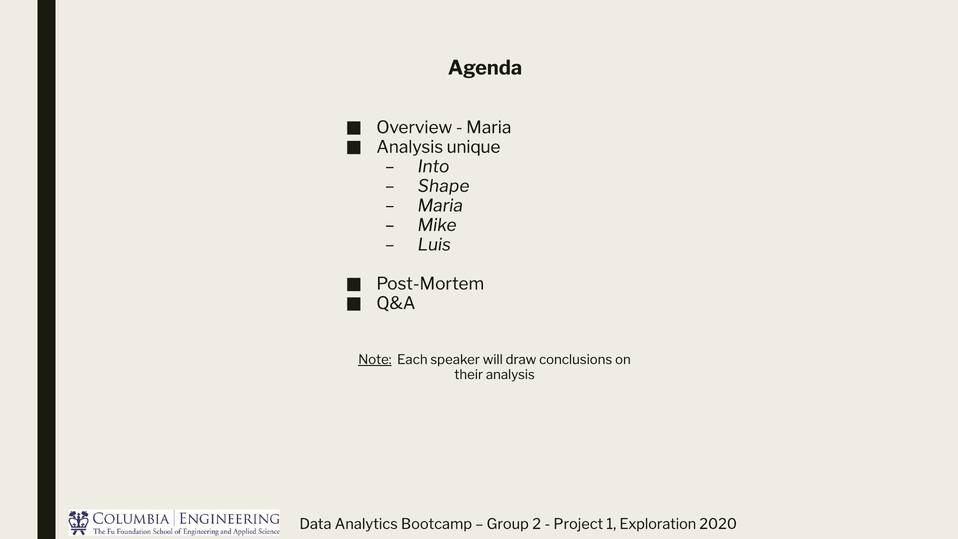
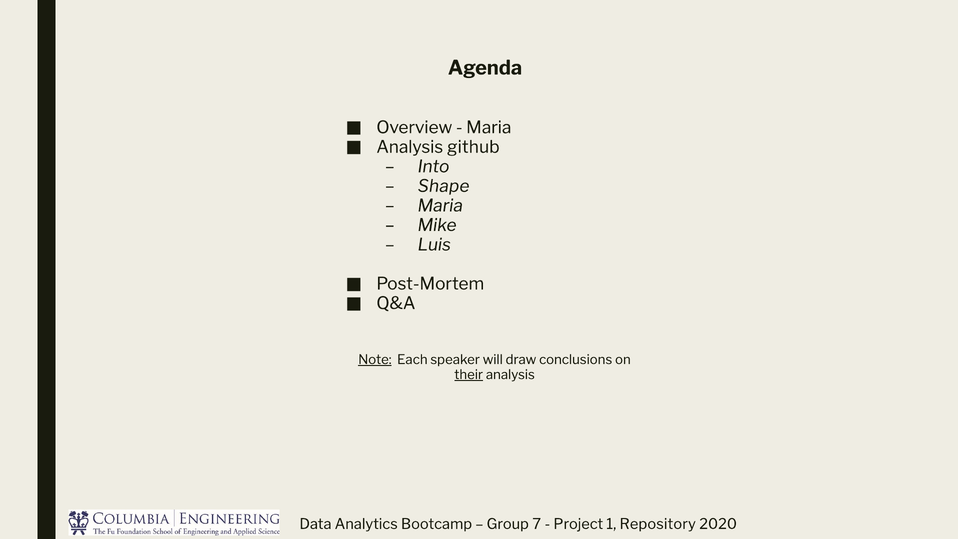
unique: unique -> github (473, 147)
their underline: none -> present (469, 375)
2: 2 -> 7 (537, 524)
Exploration: Exploration -> Repository (658, 524)
